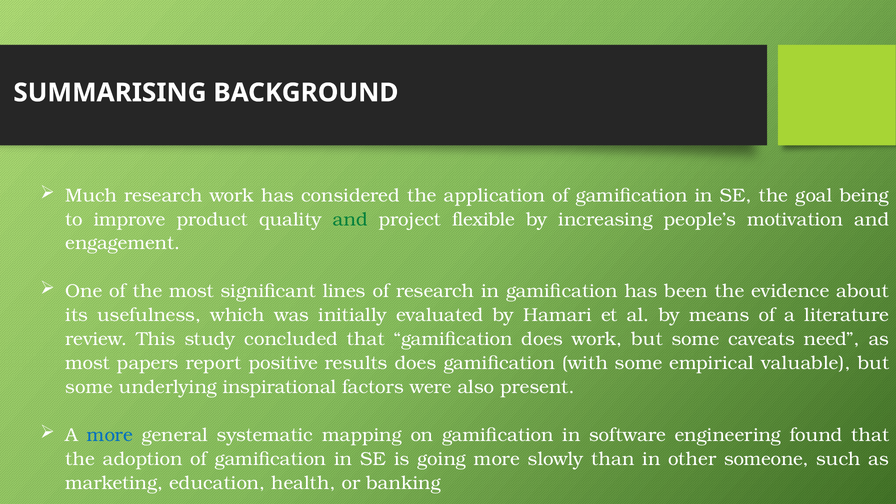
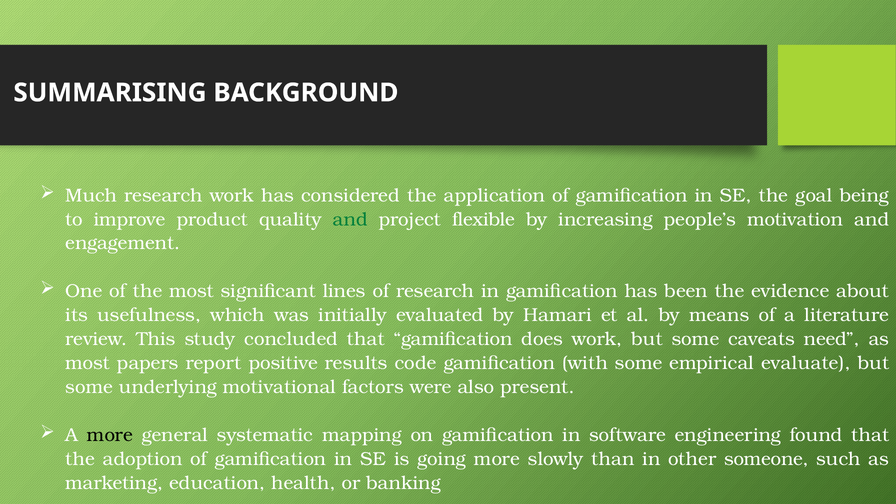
results does: does -> code (416, 363)
valuable: valuable -> evaluate (806, 363)
inspirational: inspirational -> motivational (279, 387)
more colour: blue -> black (110, 435)
